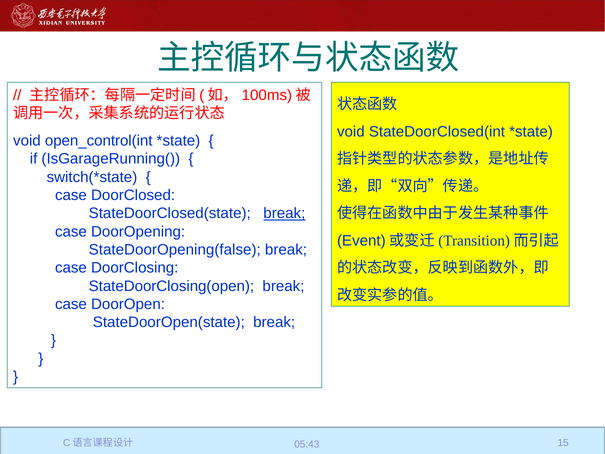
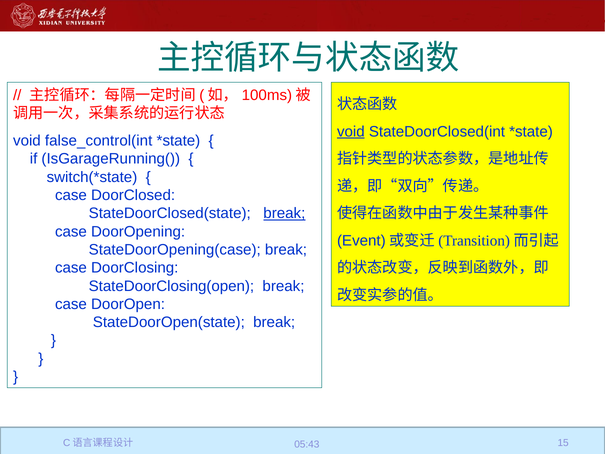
void underline: none -> present (351, 132)
open_control(int: open_control(int -> false_control(int (99, 141)
StateDoorOpening(false: StateDoorOpening(false -> StateDoorOpening(case (175, 250)
